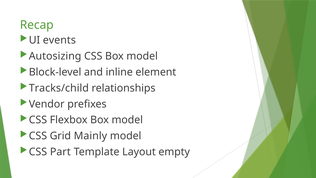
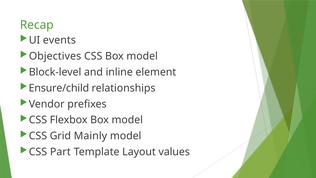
Autosizing: Autosizing -> Objectives (55, 56)
Tracks/child: Tracks/child -> Ensure/child (59, 88)
empty: empty -> values (174, 152)
